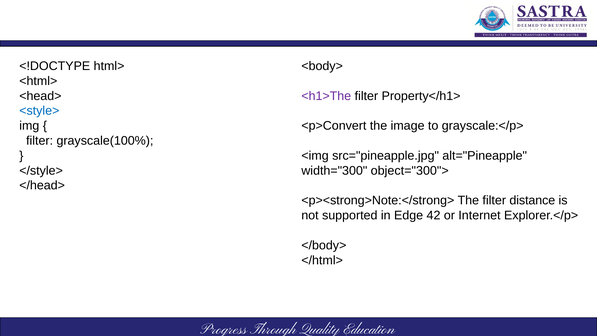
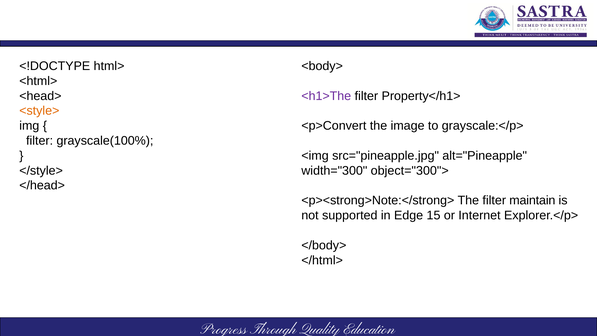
<style> colour: blue -> orange (39, 111)
distance: distance -> maintain (532, 200)
42: 42 -> 15 (434, 215)
